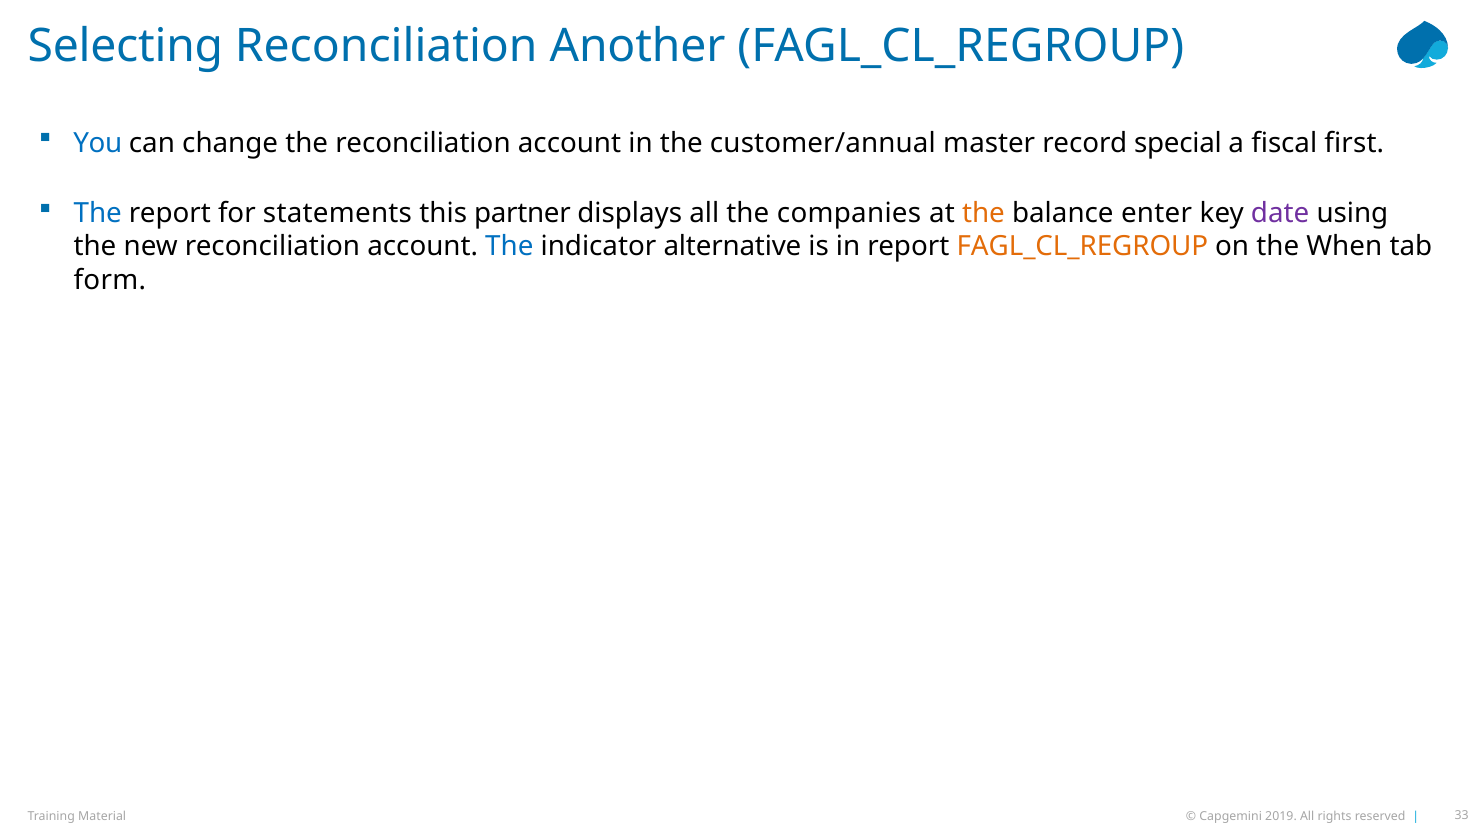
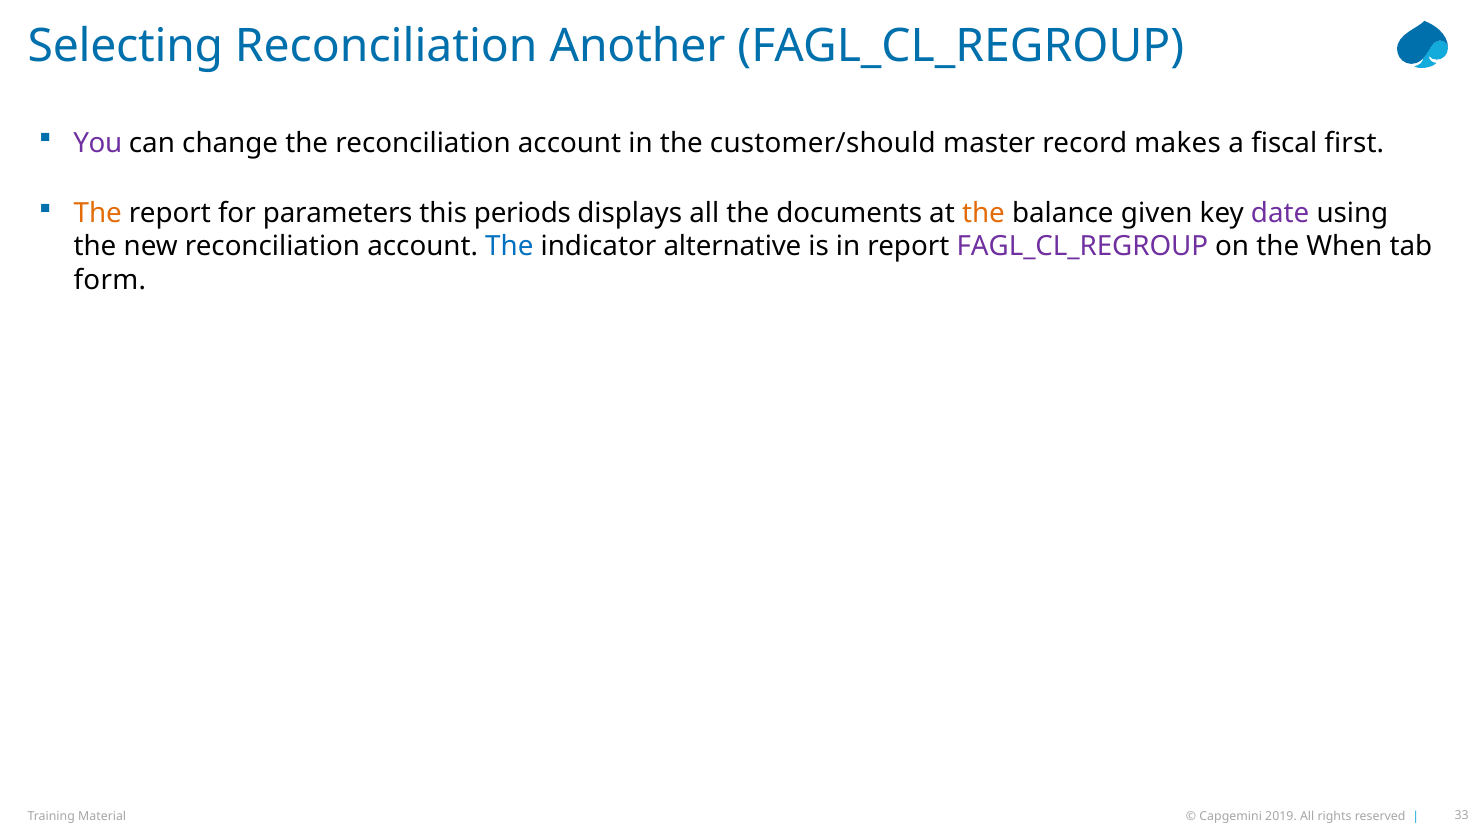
You colour: blue -> purple (98, 143)
customer/annual: customer/annual -> customer/should (823, 143)
special: special -> makes (1178, 143)
The colour: blue -> orange (98, 214)
statements: statements -> parameters (338, 214)
partner: partner -> periods (522, 214)
companies: companies -> documents (849, 214)
enter: enter -> given (1157, 214)
FAGL_CL_REGROUP colour: orange -> purple (1082, 247)
